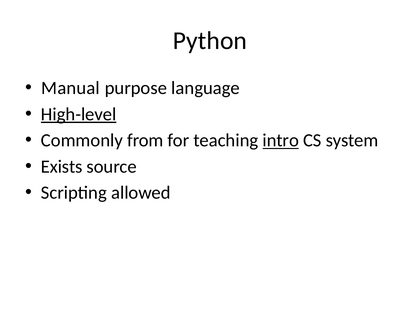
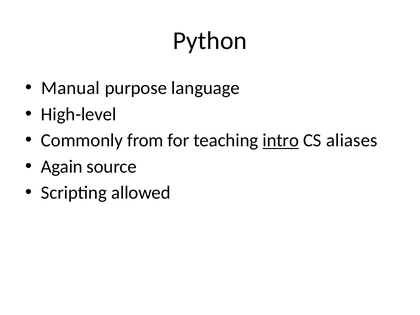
High-level underline: present -> none (79, 114)
system: system -> aliases (352, 140)
Exists: Exists -> Again (62, 167)
